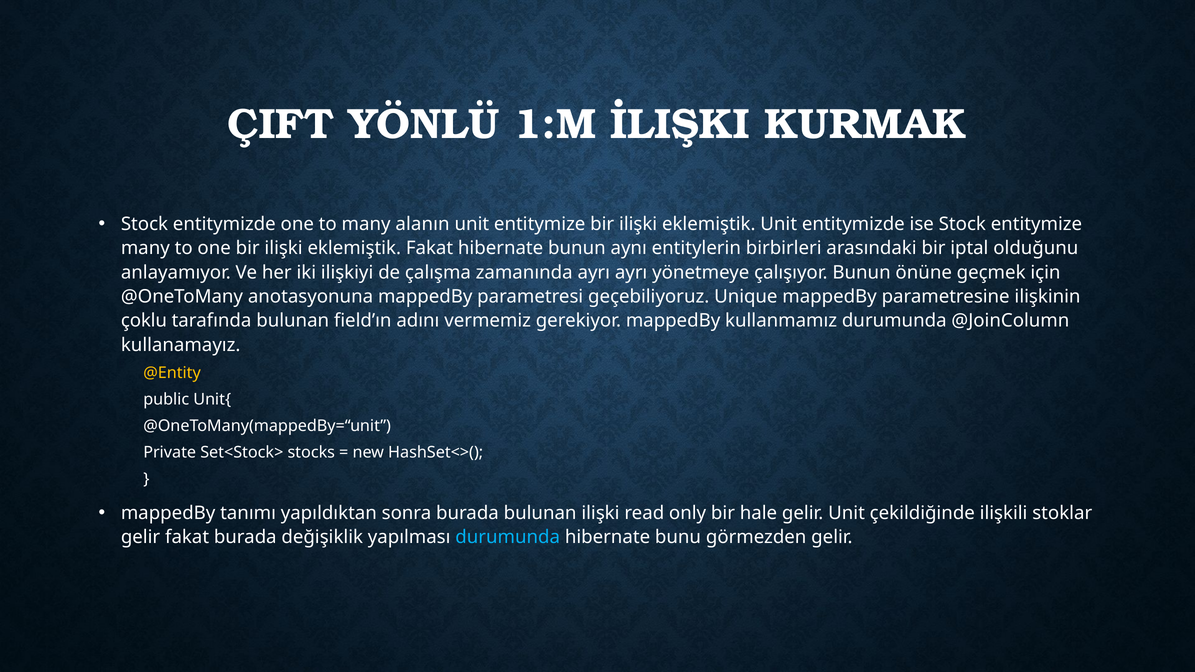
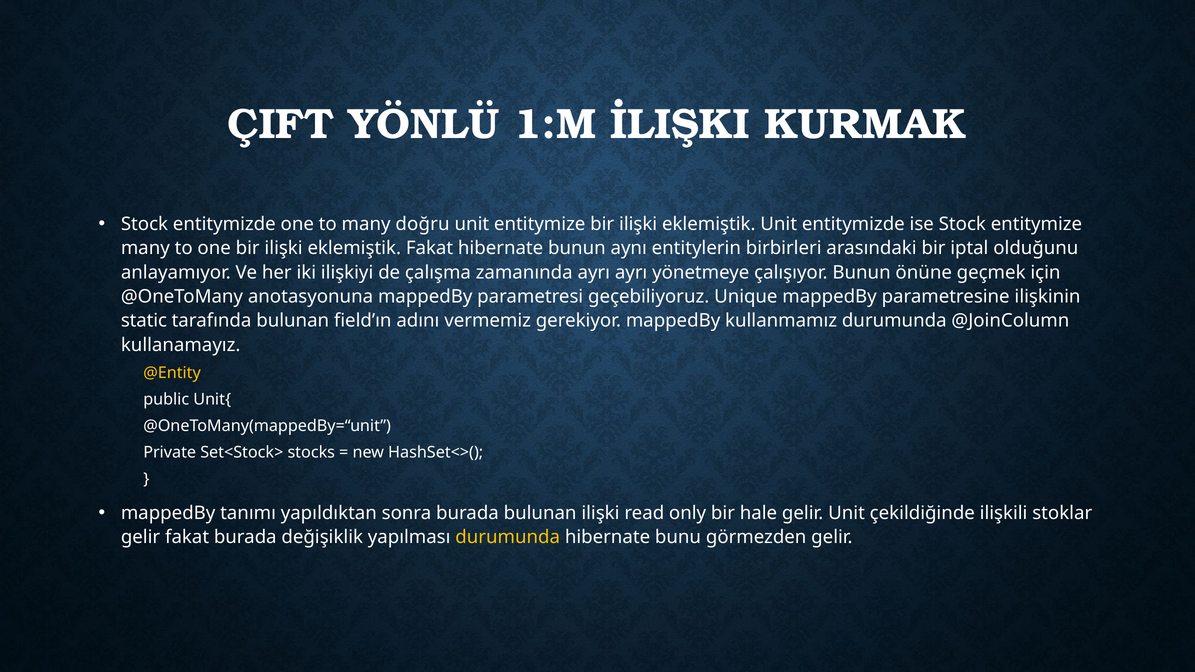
alanın: alanın -> doğru (423, 224)
çoklu: çoklu -> static (144, 321)
durumunda colour: light blue -> yellow (508, 537)
